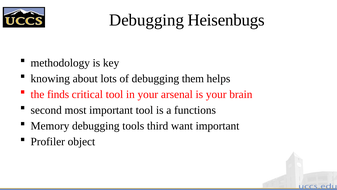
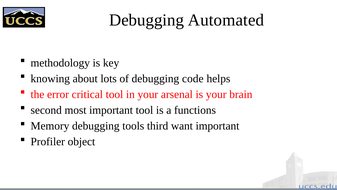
Heisenbugs: Heisenbugs -> Automated (226, 20)
them: them -> code (193, 78)
finds: finds -> error (58, 94)
